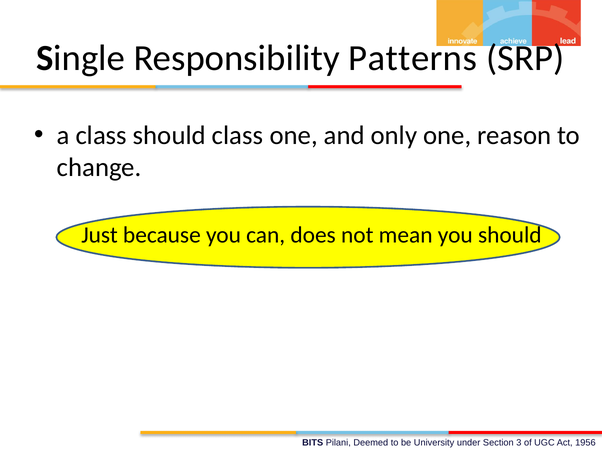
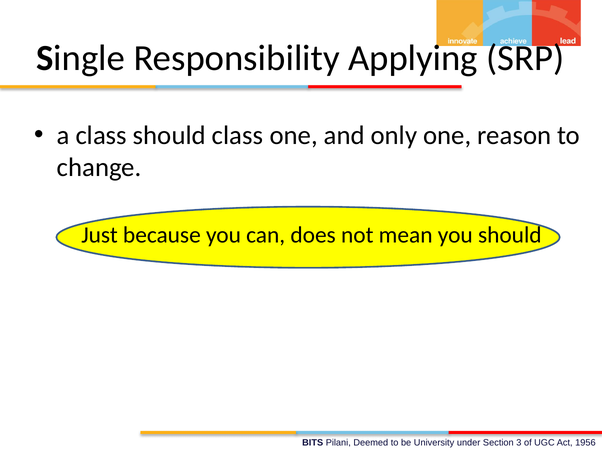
Patterns: Patterns -> Applying (413, 58)
